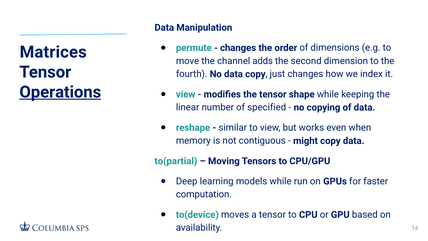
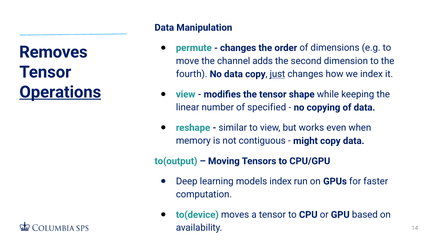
Matrices: Matrices -> Removes (53, 52)
just underline: none -> present (277, 74)
to(partial: to(partial -> to(output (176, 161)
models while: while -> index (281, 181)
